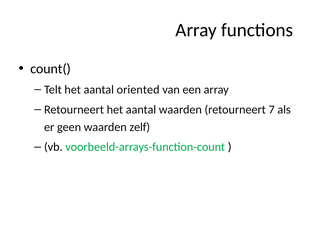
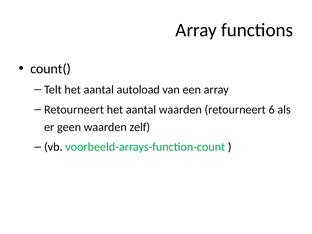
oriented: oriented -> autoload (138, 90)
7: 7 -> 6 (272, 110)
